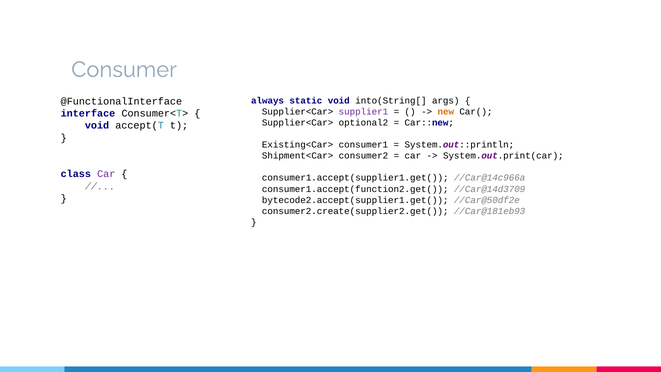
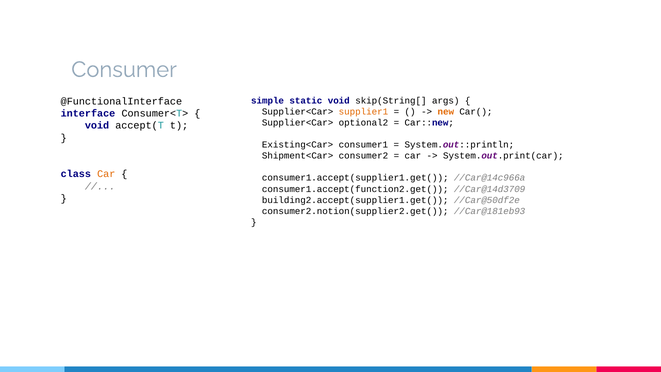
always: always -> simple (268, 101)
into(String[: into(String[ -> skip(String[ (391, 101)
supplier1 colour: purple -> orange (363, 112)
Car colour: purple -> orange (106, 174)
bytecode2.accept(supplier1.get(: bytecode2.accept(supplier1.get( -> building2.accept(supplier1.get( (355, 200)
consumer2.create(supplier2.get(: consumer2.create(supplier2.get( -> consumer2.notion(supplier2.get( (355, 211)
